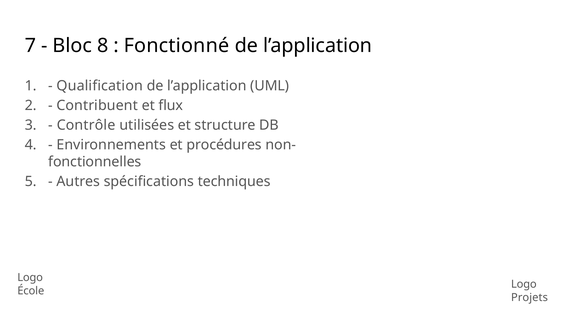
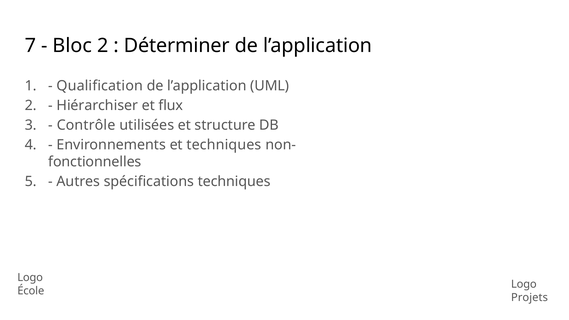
Bloc 8: 8 -> 2 (103, 46)
Fonctionné: Fonctionné -> Déterminer (177, 46)
Contribuent: Contribuent -> Hiérarchiser (97, 106)
et procédures: procédures -> techniques (224, 145)
